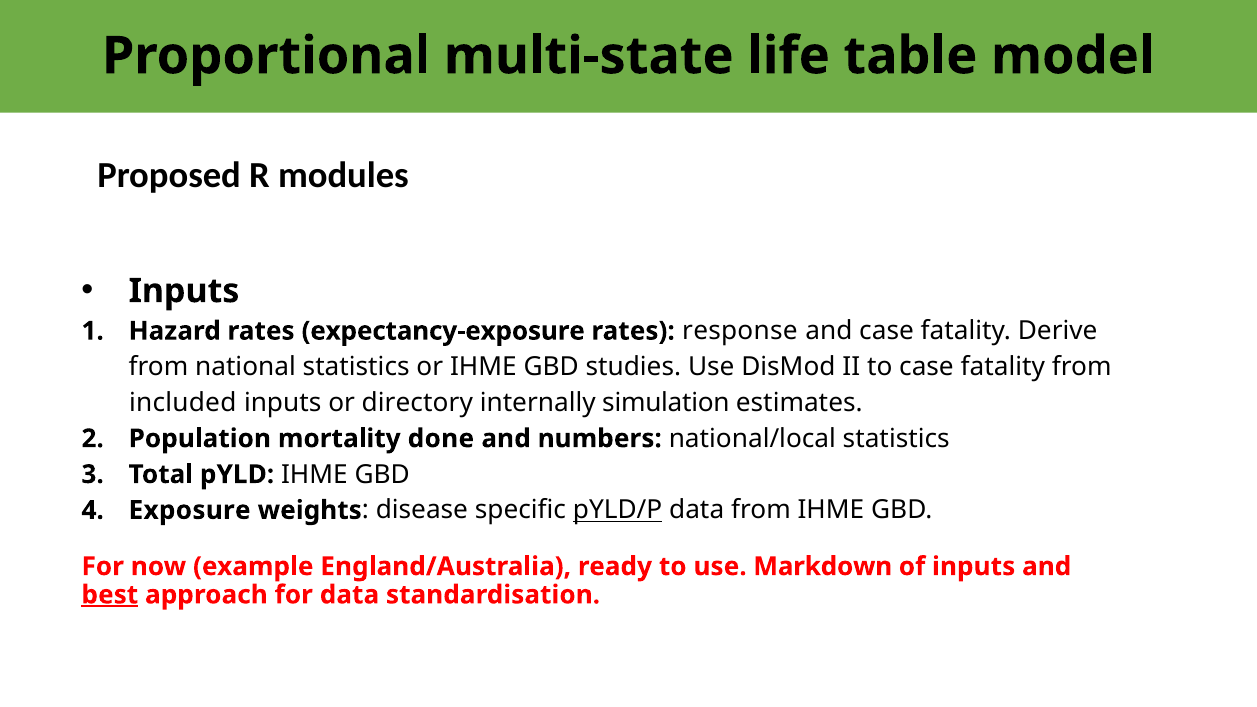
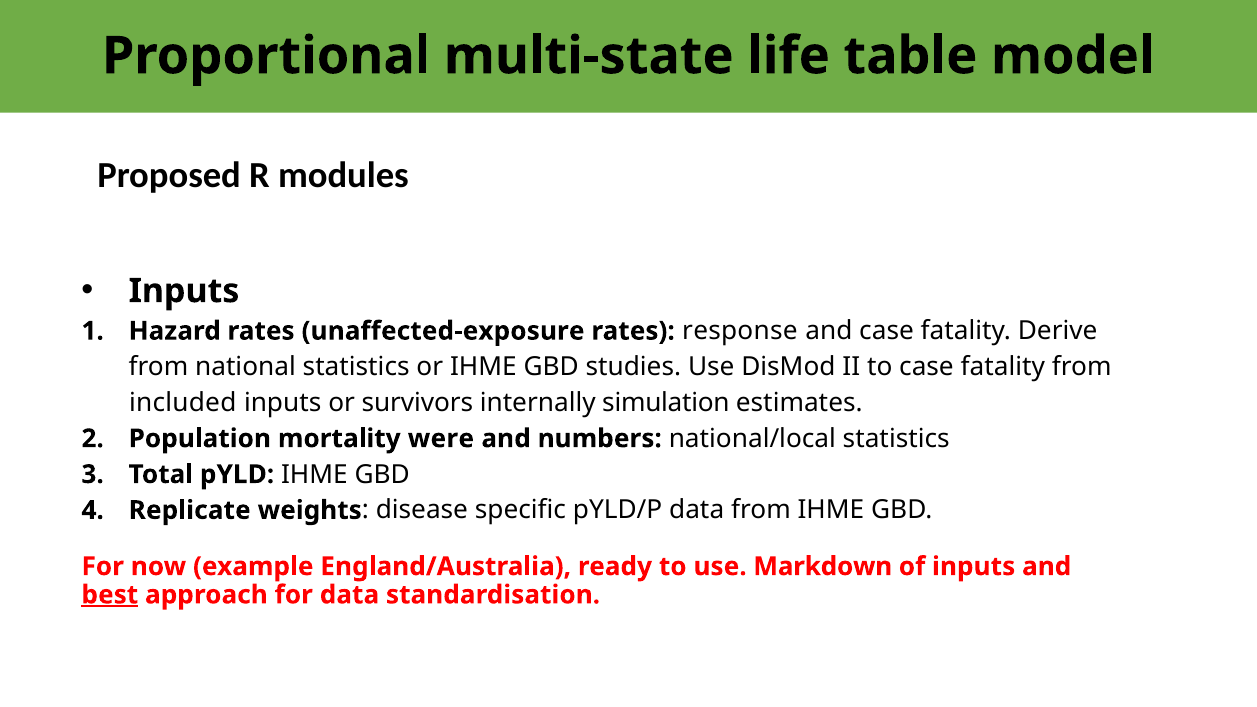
expectancy-exposure: expectancy-exposure -> unaffected-exposure (443, 331)
directory: directory -> survivors (417, 403)
done: done -> were (441, 439)
Exposure: Exposure -> Replicate (190, 510)
pYLD/P underline: present -> none (618, 510)
